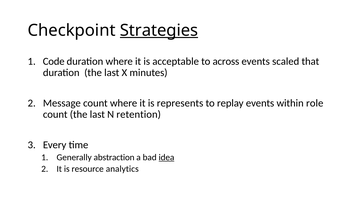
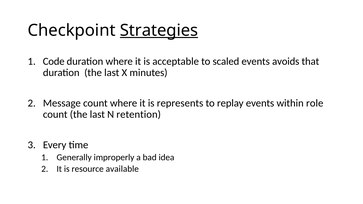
across: across -> scaled (226, 61)
scaled: scaled -> avoids (286, 61)
abstraction: abstraction -> improperly (114, 157)
idea underline: present -> none (166, 157)
analytics: analytics -> available (122, 169)
